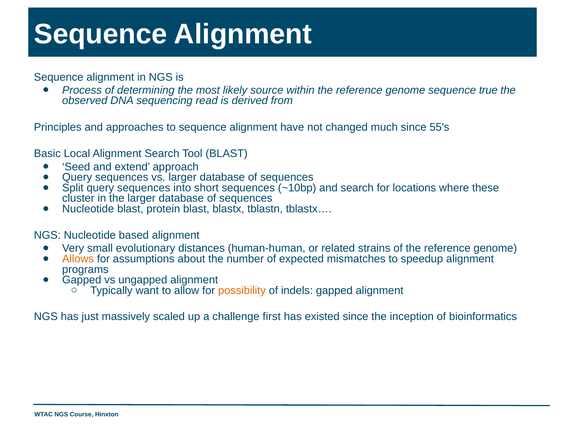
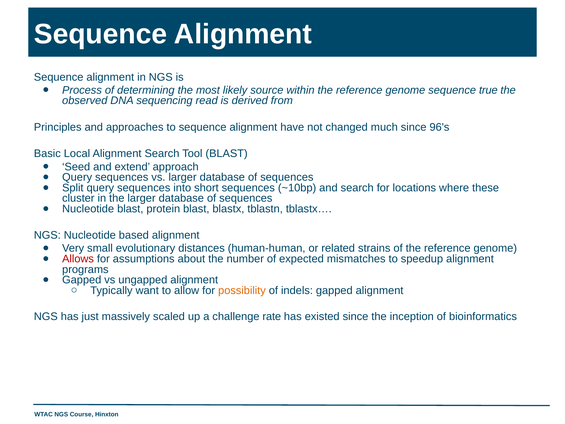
55's: 55's -> 96's (439, 127)
Allows colour: orange -> red (78, 259)
first: first -> rate (272, 316)
